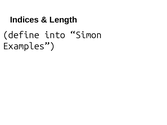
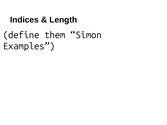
into: into -> them (55, 35)
